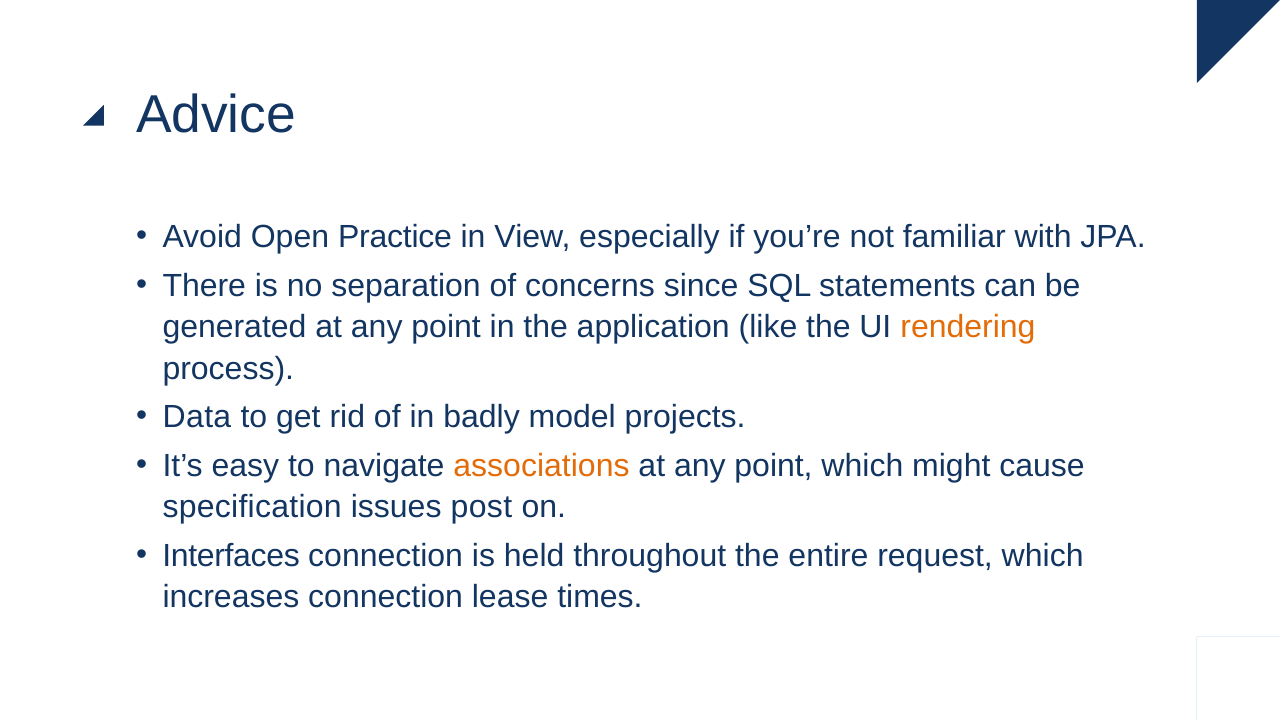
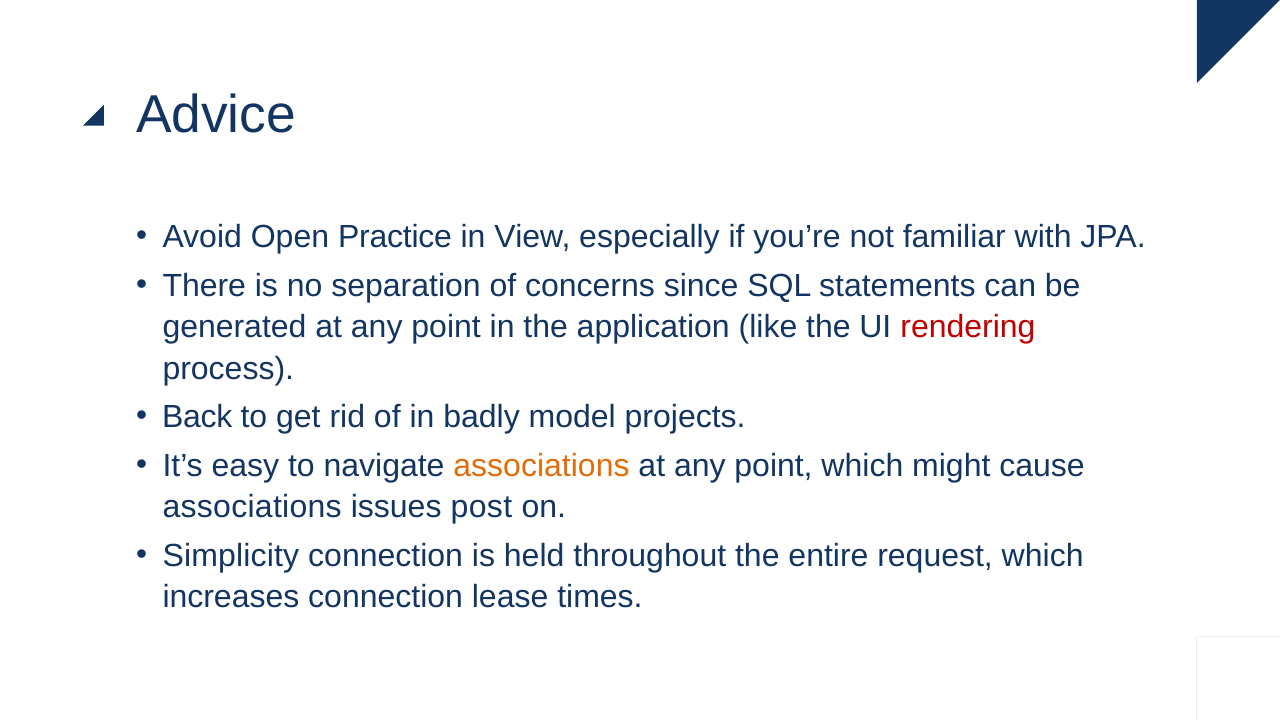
rendering colour: orange -> red (968, 327)
Data: Data -> Back (197, 417)
specification: specification -> associations (252, 507)
Interfaces: Interfaces -> Simplicity (231, 556)
